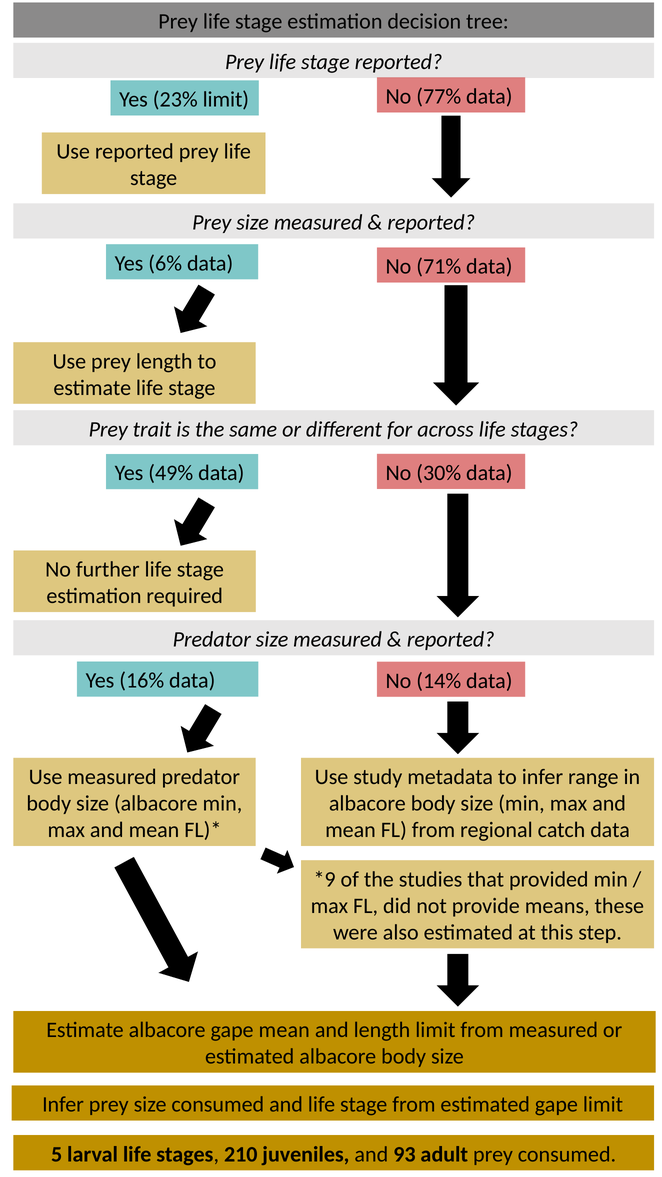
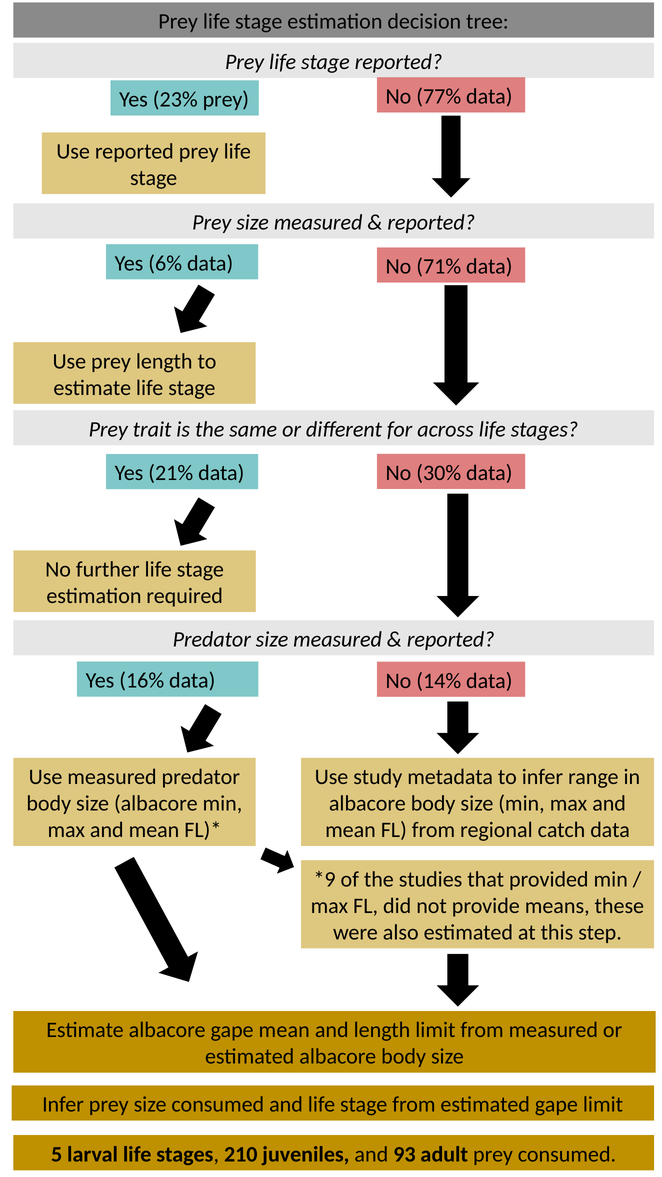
23% limit: limit -> prey (226, 99)
49%: 49% -> 21% (171, 473)
